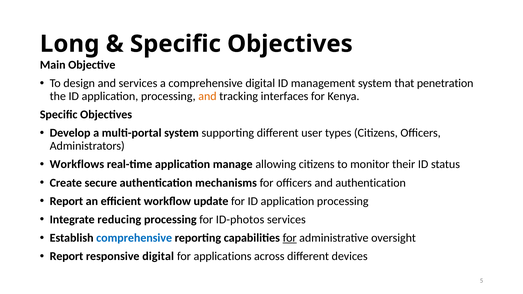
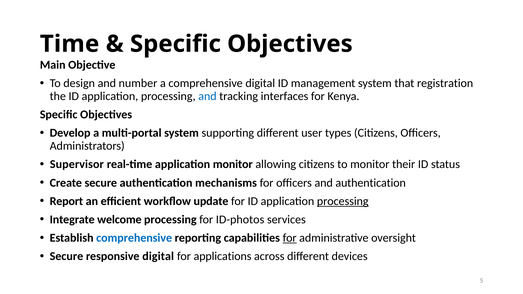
Long: Long -> Time (70, 44)
and services: services -> number (138, 83)
penetration: penetration -> registration (445, 83)
and colour: orange -> blue (207, 96)
Workflows: Workflows -> Supervisor (77, 164)
application manage: manage -> monitor (233, 164)
processing underline: none -> present (343, 201)
reducing: reducing -> welcome (119, 220)
Report: Report -> Secure (66, 256)
